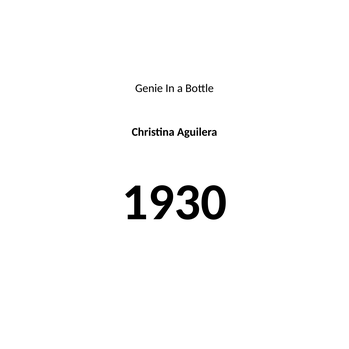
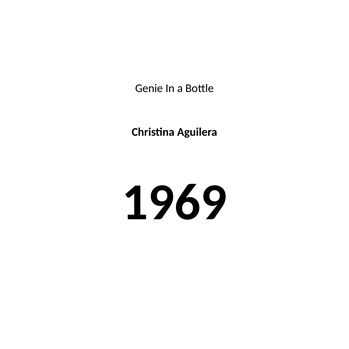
1930: 1930 -> 1969 (174, 202)
